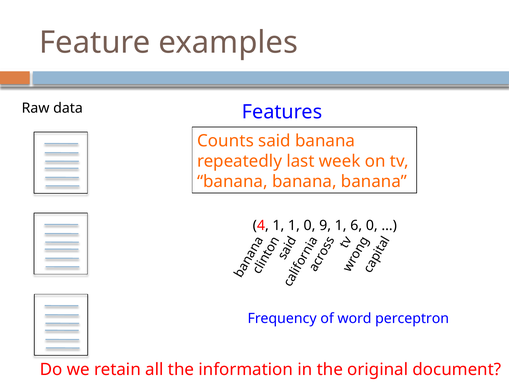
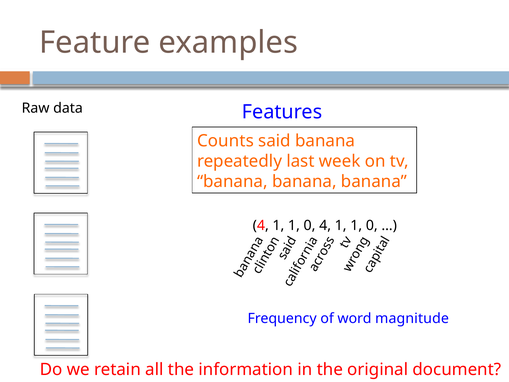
0 9: 9 -> 4 (325, 225)
6: 6 -> 1 (356, 225)
perceptron: perceptron -> magnitude (412, 318)
